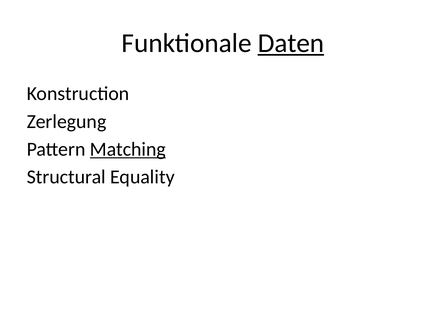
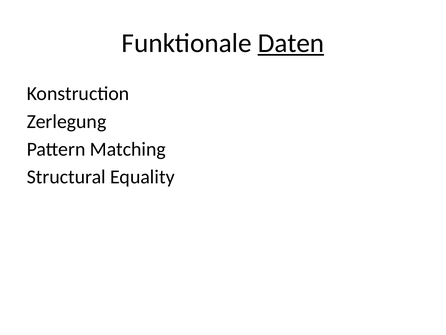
Matching underline: present -> none (128, 149)
